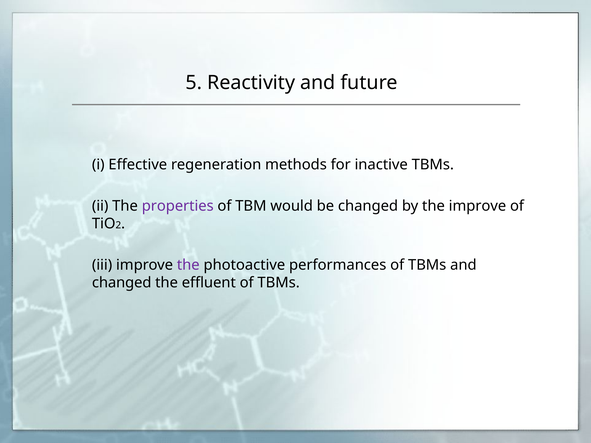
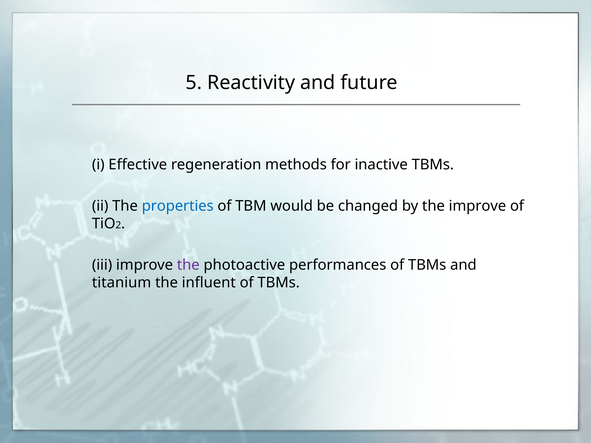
properties colour: purple -> blue (178, 206)
changed: changed -> titanium (122, 283)
effluent: effluent -> influent (209, 283)
